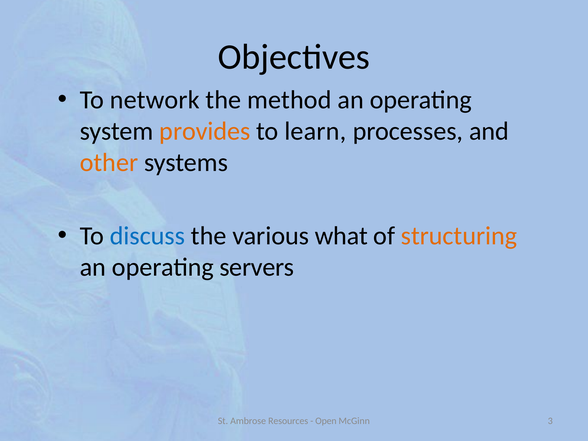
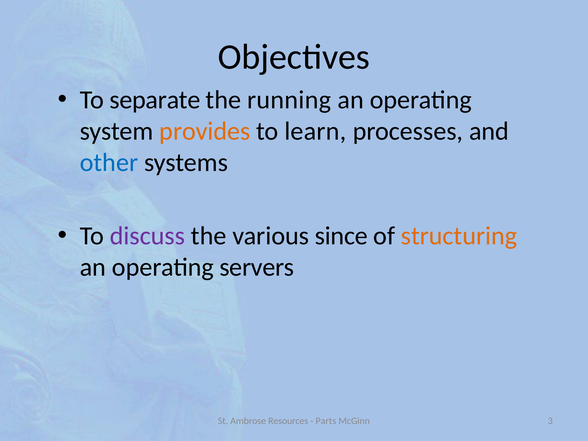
network: network -> separate (155, 100)
method: method -> running (289, 100)
other colour: orange -> blue (109, 163)
discuss colour: blue -> purple (147, 236)
what: what -> since (341, 236)
Open: Open -> Parts (326, 421)
